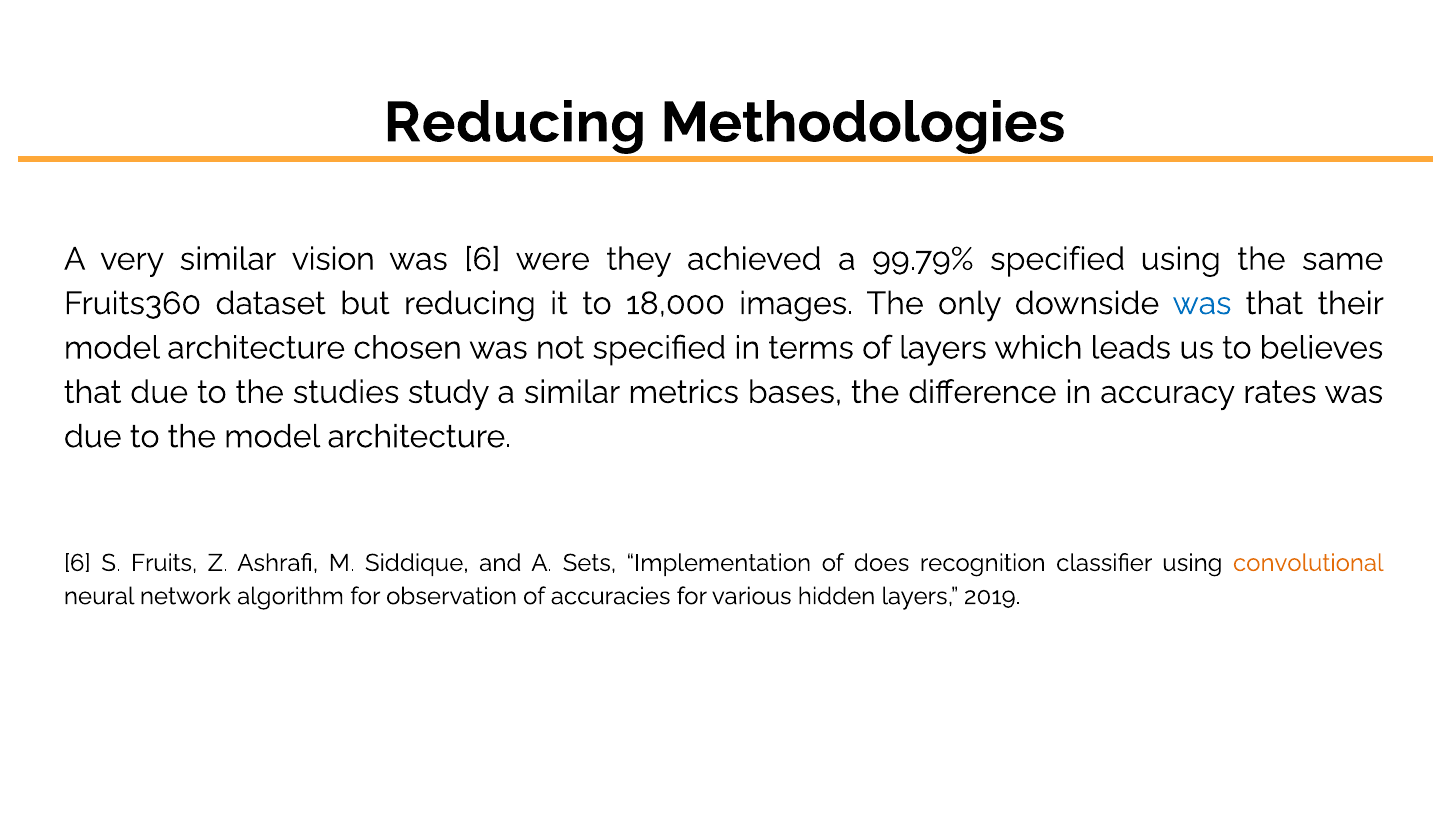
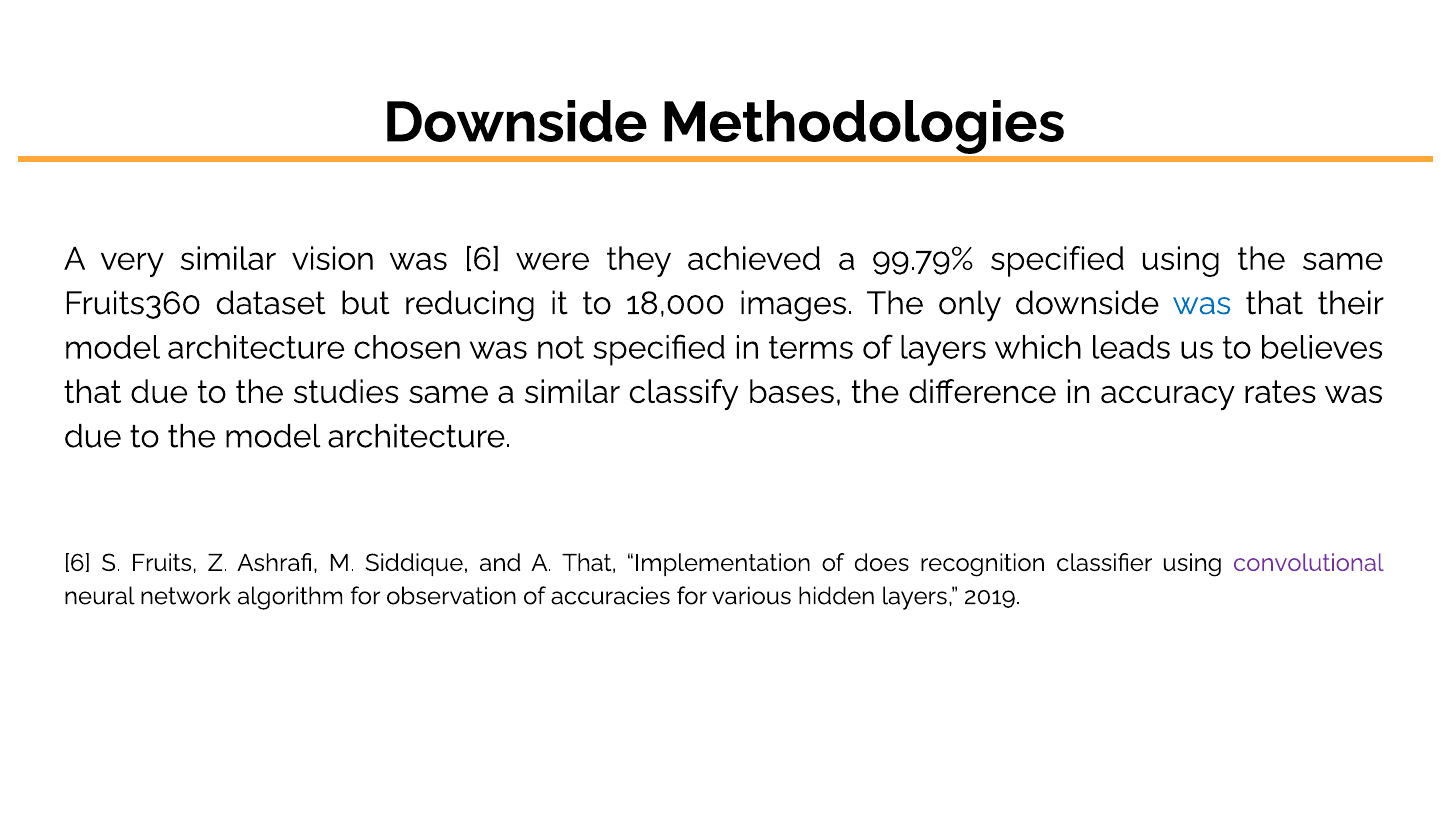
Reducing: Reducing -> Downside (515, 123)
studies study: study -> same (449, 392)
metrics: metrics -> classify (684, 392)
A Sets: Sets -> That (590, 563)
convolutional colour: orange -> purple (1308, 563)
